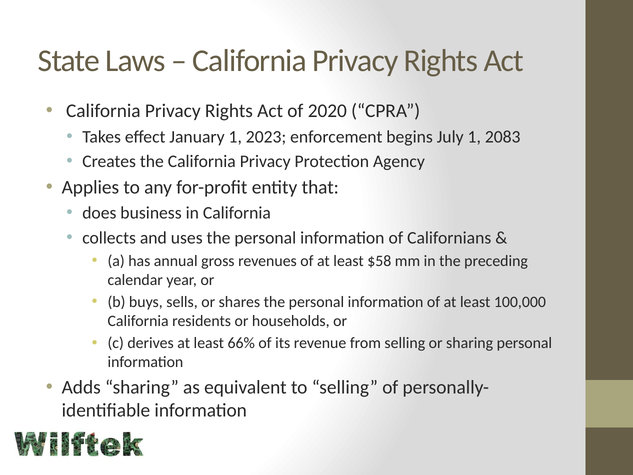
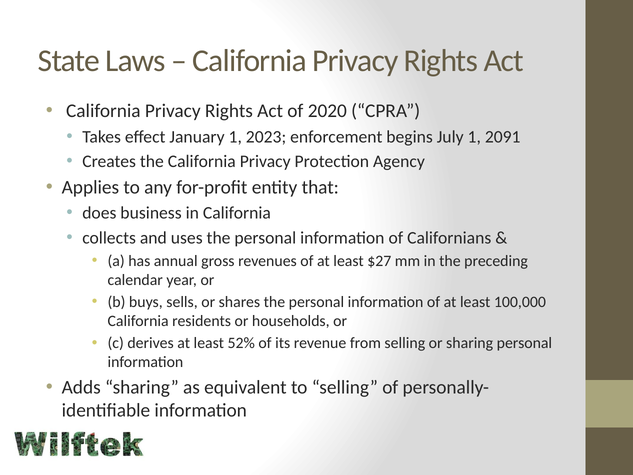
2083: 2083 -> 2091 (503, 137)
$58: $58 -> $27 (379, 261)
66%: 66% -> 52% (241, 343)
